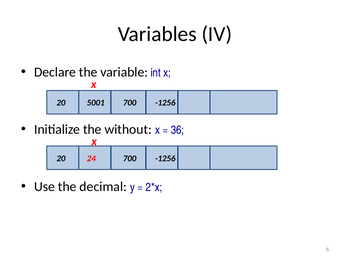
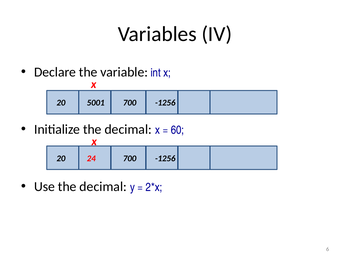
Initialize the without: without -> decimal (128, 129)
36: 36 -> 60 (177, 130)
